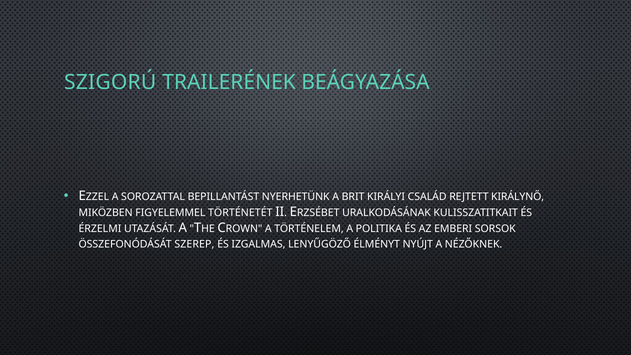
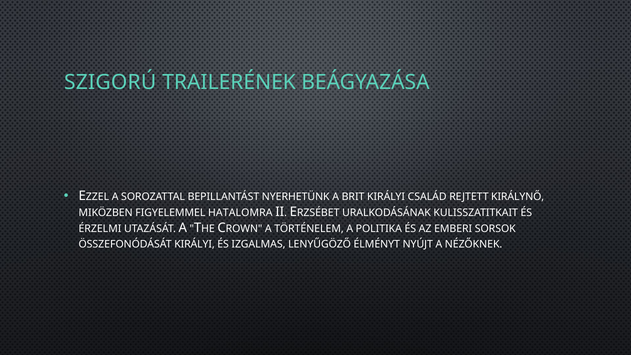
TÖRTÉNETÉT: TÖRTÉNETÉT -> HATALOMRA (240, 213)
ÖSSZEFONÓDÁSÁT SZEREP: SZEREP -> KIRÁLYI (195, 244)
